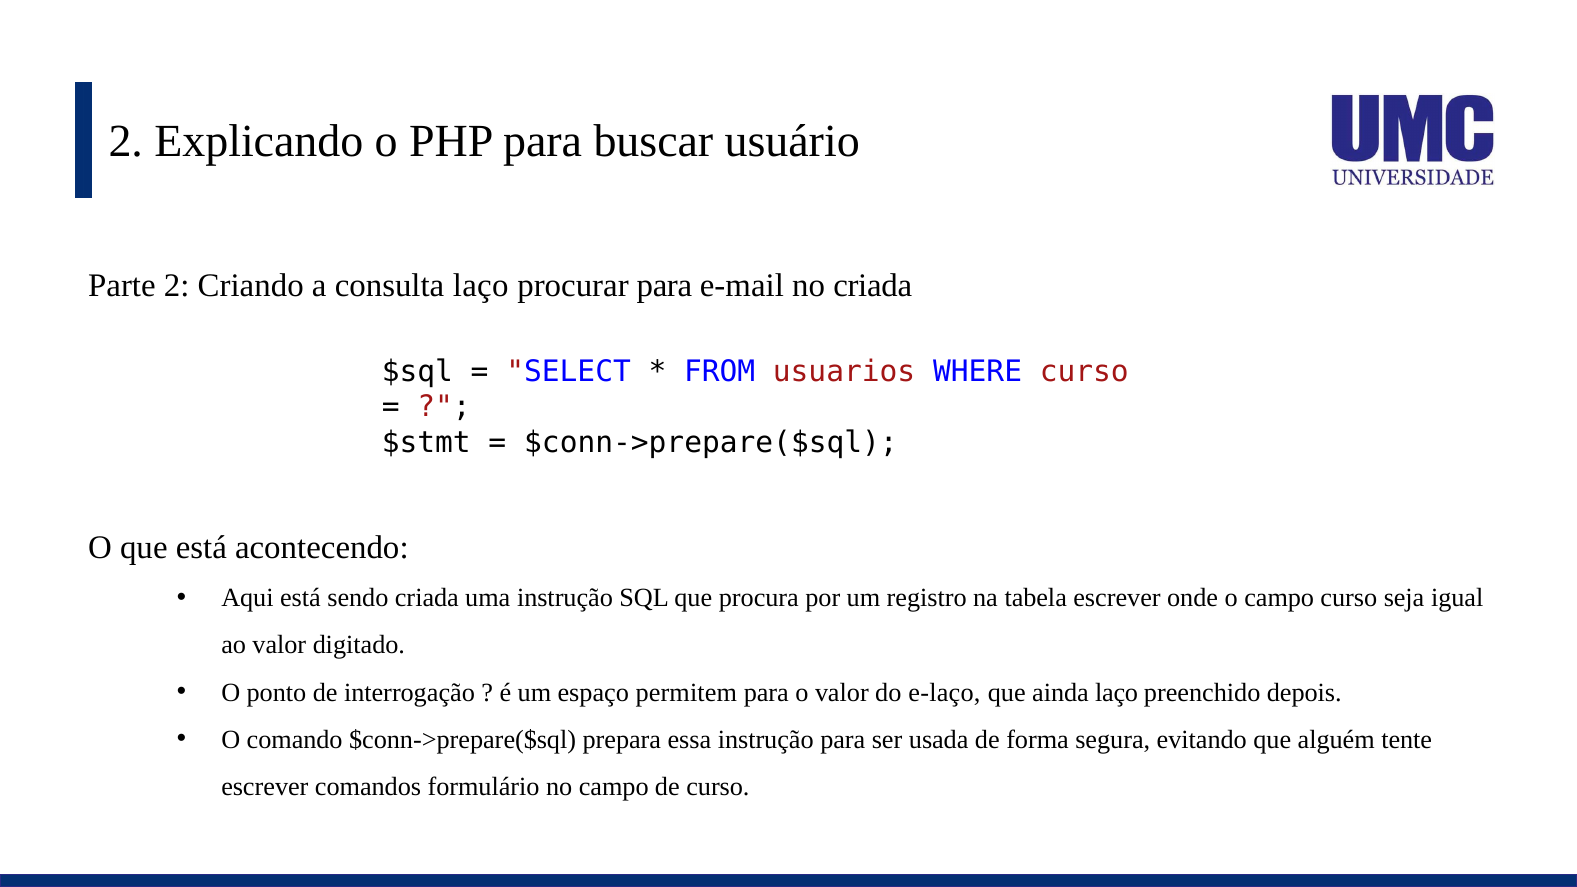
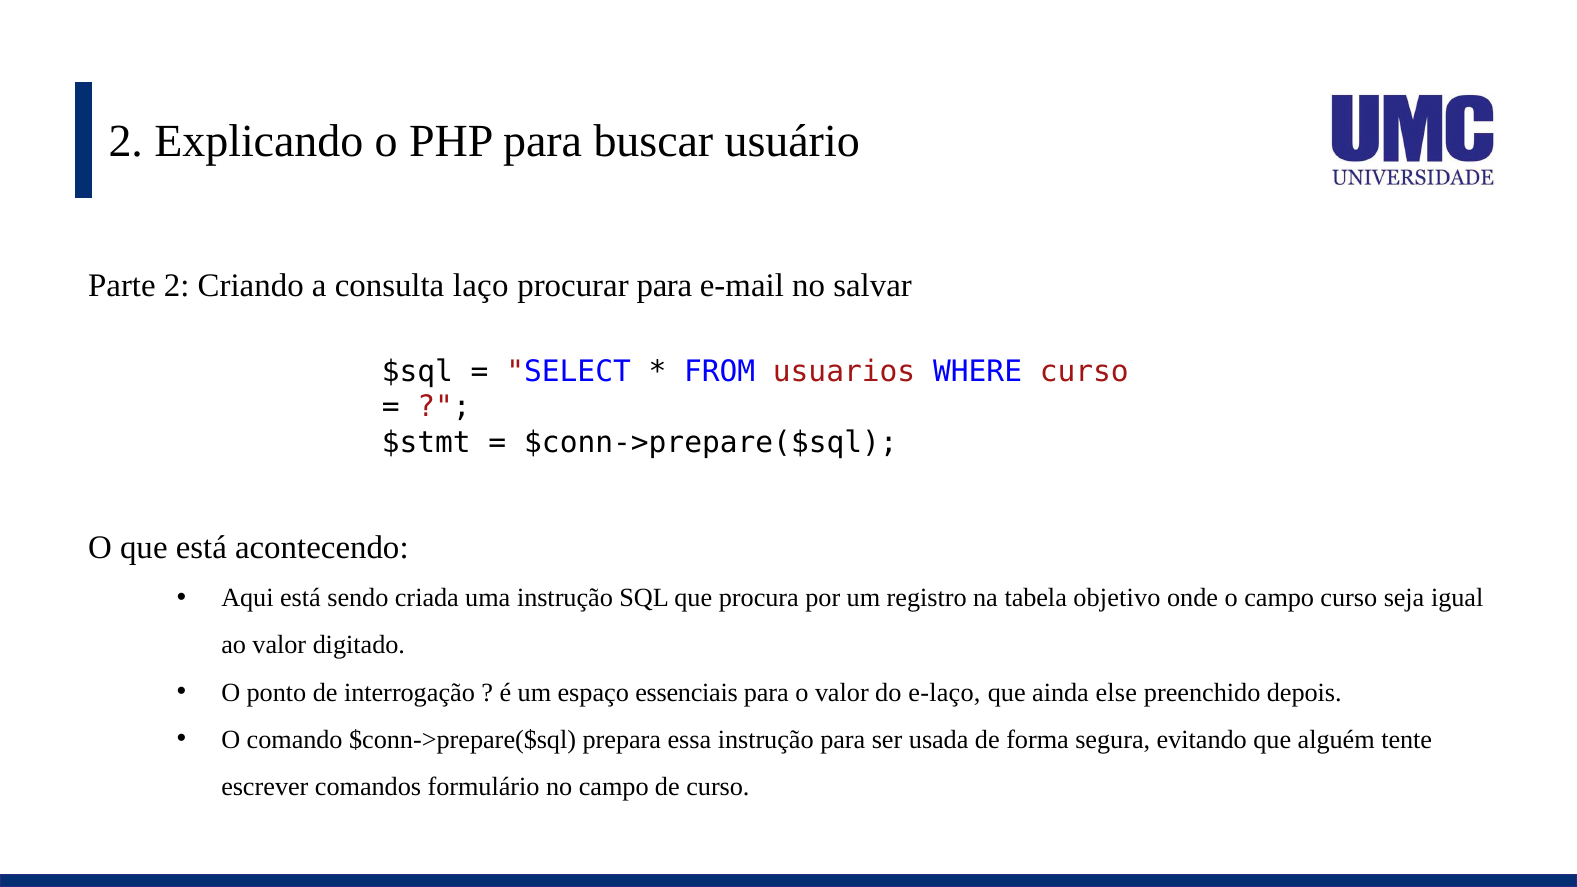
no criada: criada -> salvar (873, 286)
tabela escrever: escrever -> objetivo (1117, 598)
permitem: permitem -> essenciais (687, 693)
ainda laço: laço -> else (1116, 693)
